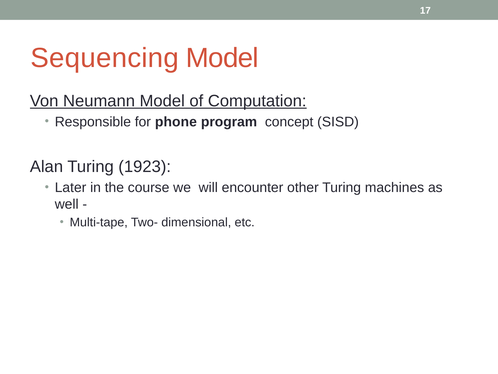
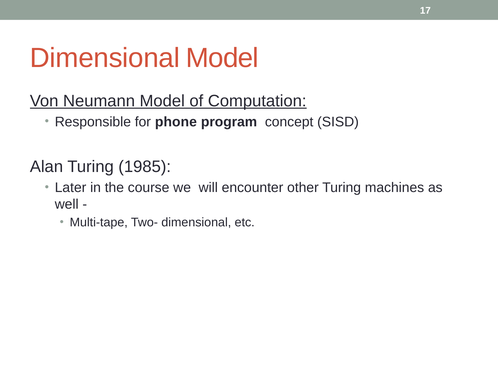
Sequencing: Sequencing -> Dimensional (105, 58)
1923: 1923 -> 1985 (145, 167)
